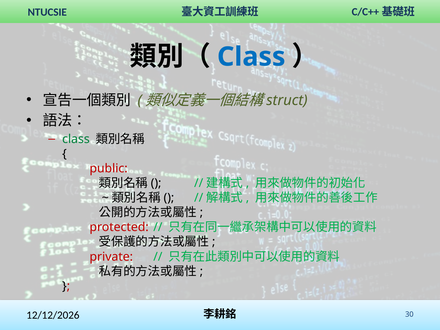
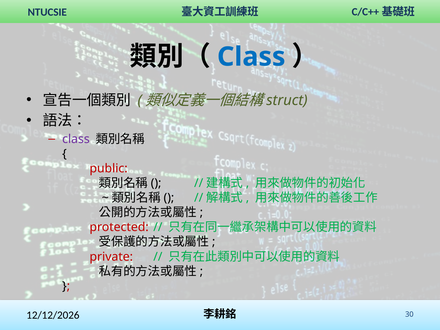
class colour: green -> purple (76, 139)
